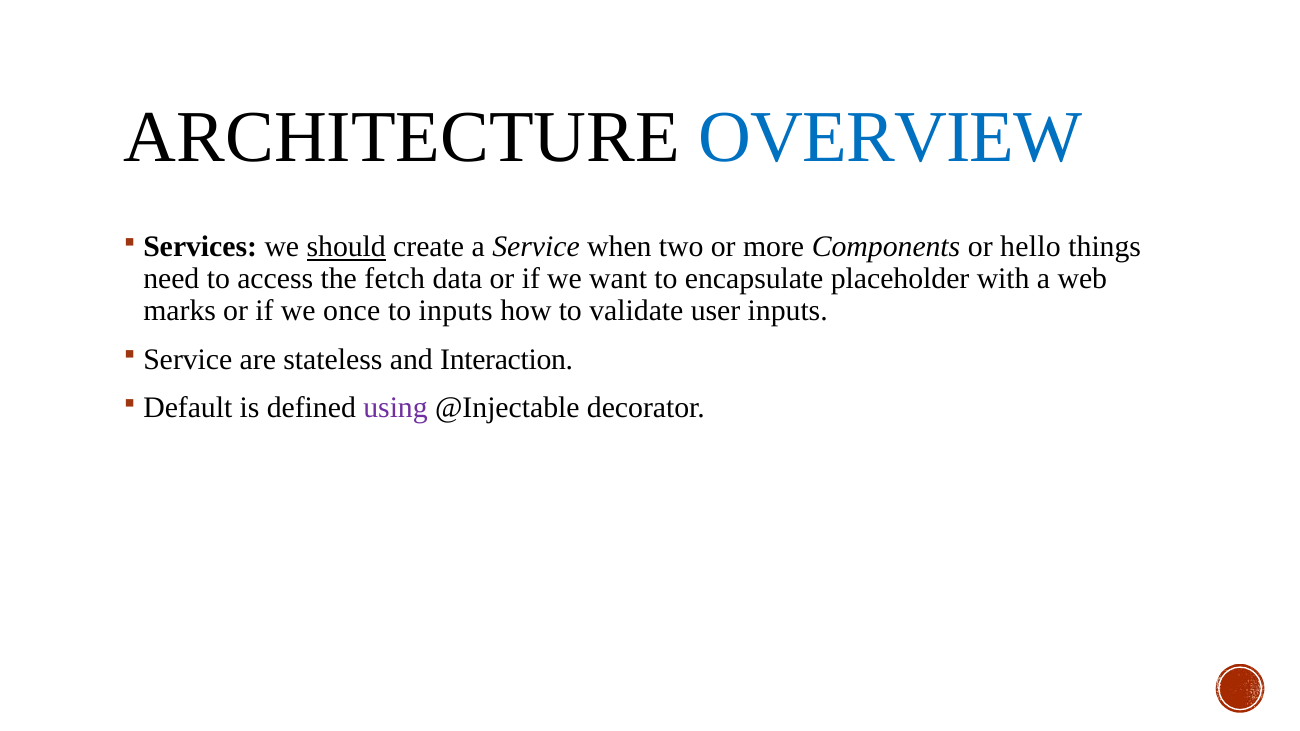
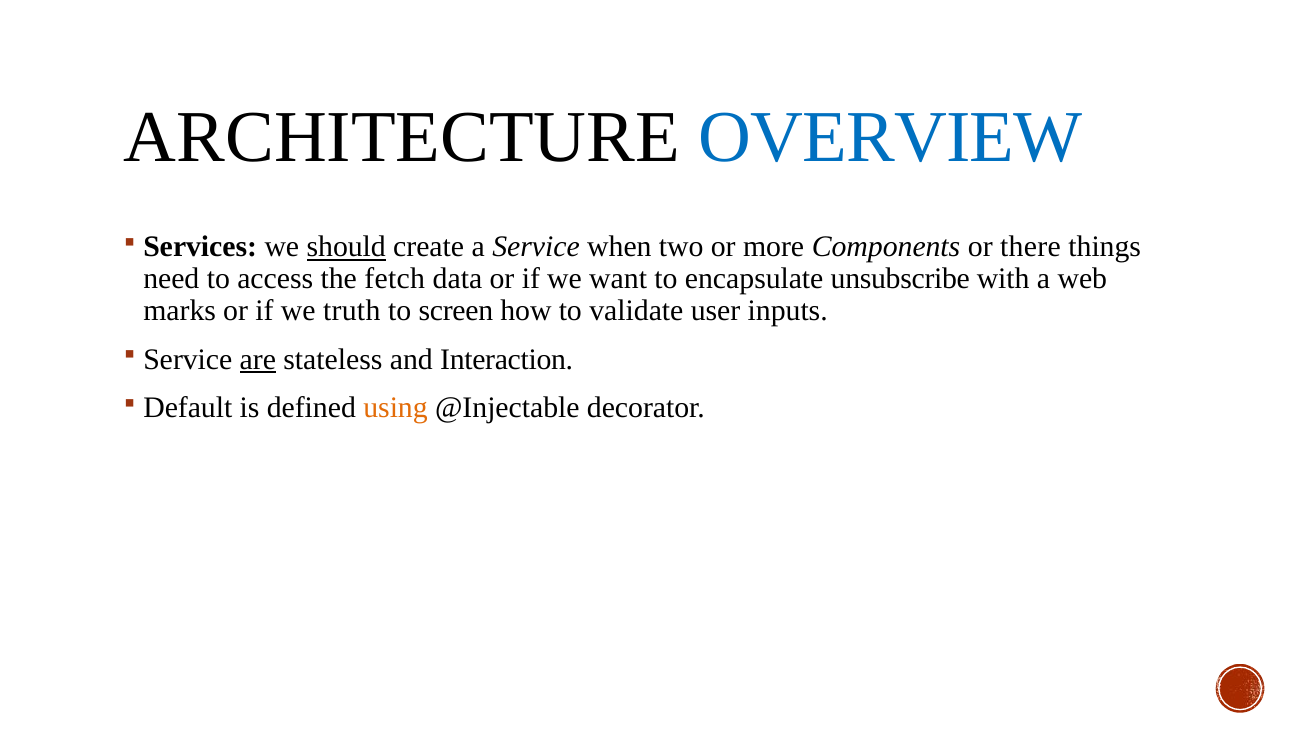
hello: hello -> there (1030, 247)
placeholder: placeholder -> unsubscribe (900, 279)
once: once -> truth (352, 311)
to inputs: inputs -> screen (456, 311)
are underline: none -> present (258, 360)
using colour: purple -> orange (396, 408)
